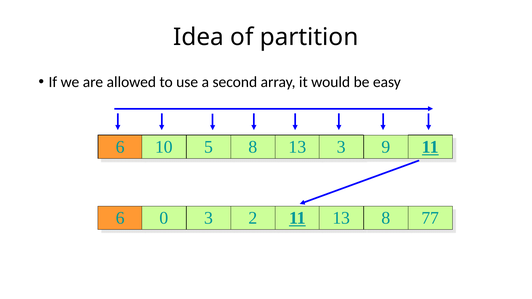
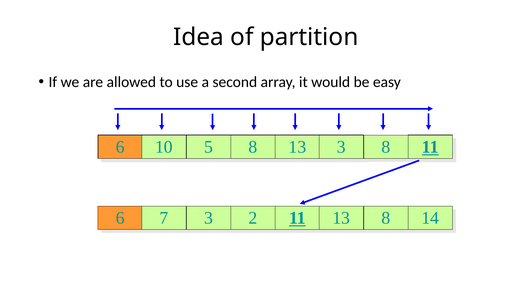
3 9: 9 -> 8 (386, 147)
0: 0 -> 7 (164, 218)
77: 77 -> 14 (430, 218)
